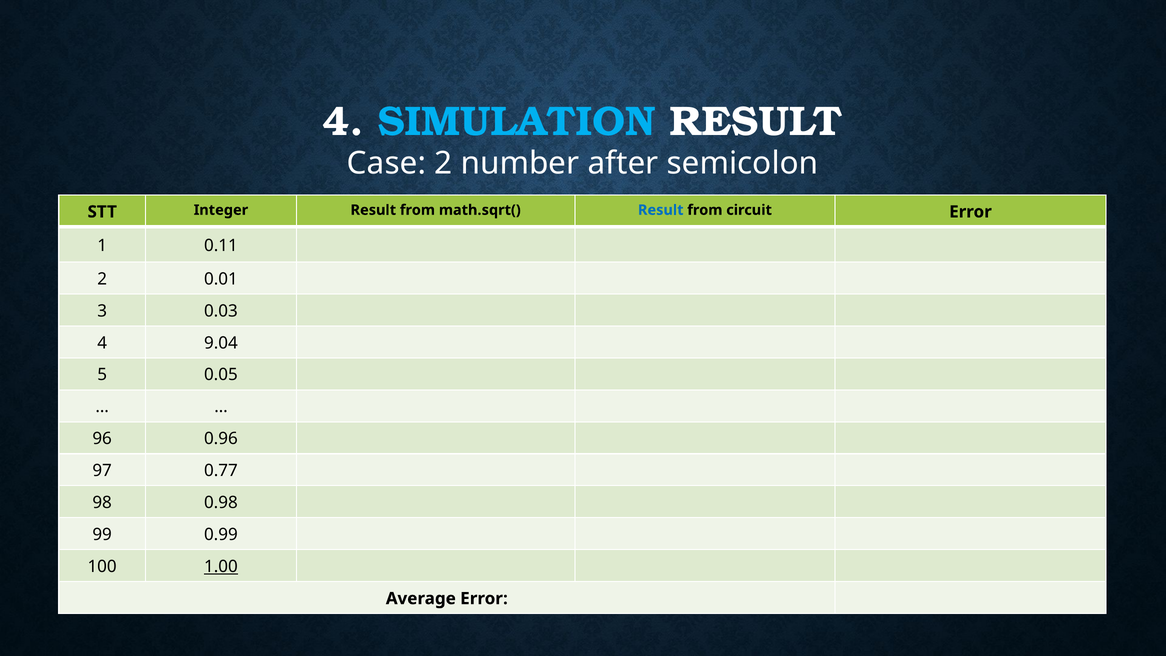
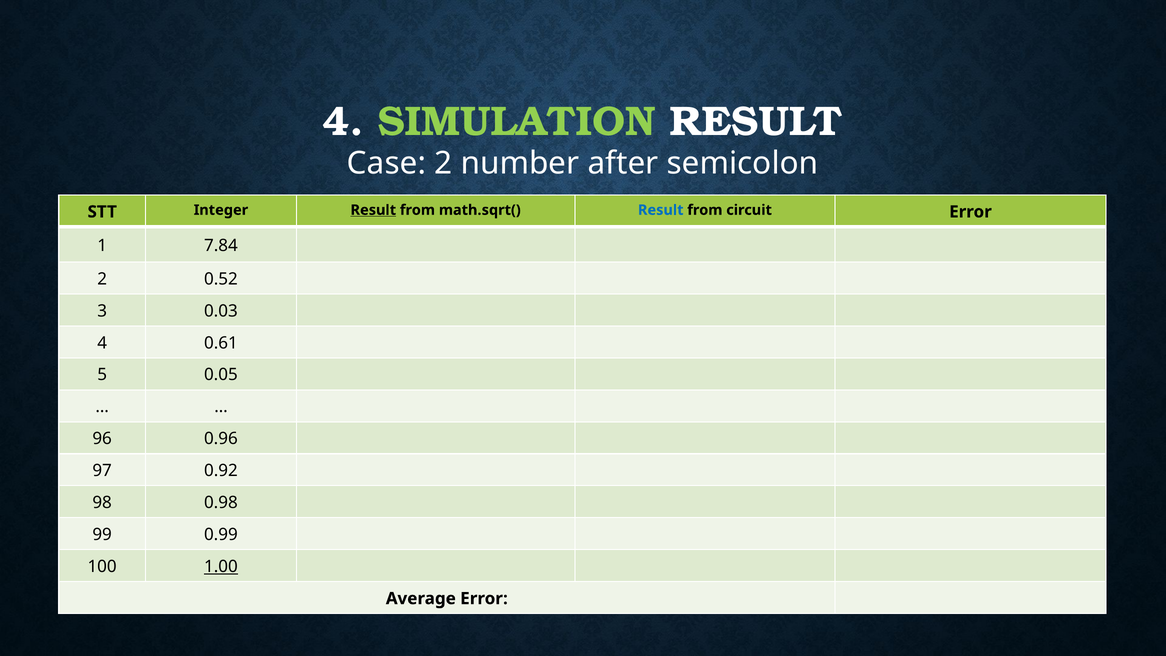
SIMULATION colour: light blue -> light green (517, 121)
Result underline: none -> present (373, 210)
0.11: 0.11 -> 7.84 (221, 245)
0.01: 0.01 -> 0.52 (221, 279)
9.04: 9.04 -> 0.61 (221, 343)
0.77: 0.77 -> 0.92 (221, 471)
